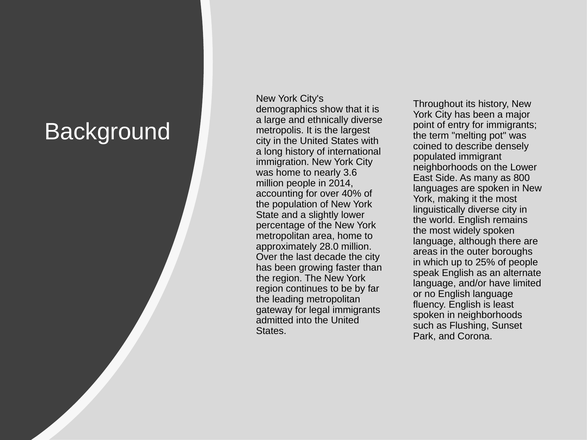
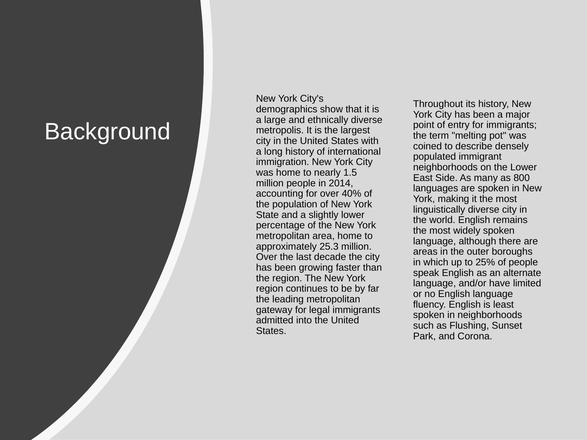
3.6: 3.6 -> 1.5 (350, 173)
28.0: 28.0 -> 25.3 (329, 247)
